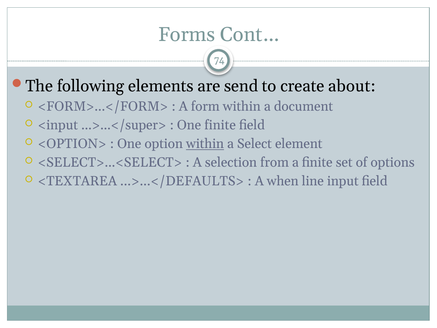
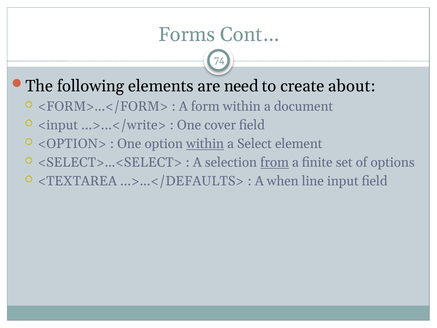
send: send -> need (241, 86)
...>...</super>: ...>...</super> -> ...>...</write> (124, 125)
One finite: finite -> cover (220, 125)
from underline: none -> present (275, 162)
